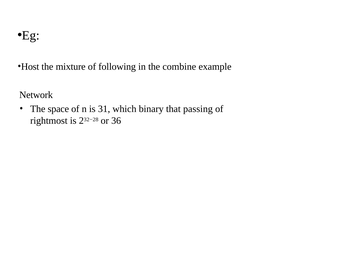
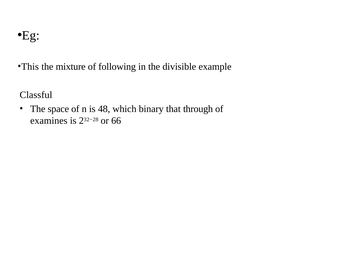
Host: Host -> This (30, 66)
combine: combine -> divisible (179, 66)
Network: Network -> Classful (36, 95)
31: 31 -> 48 (104, 109)
passing: passing -> through (198, 109)
rightmost: rightmost -> examines (49, 120)
36: 36 -> 66 (116, 120)
